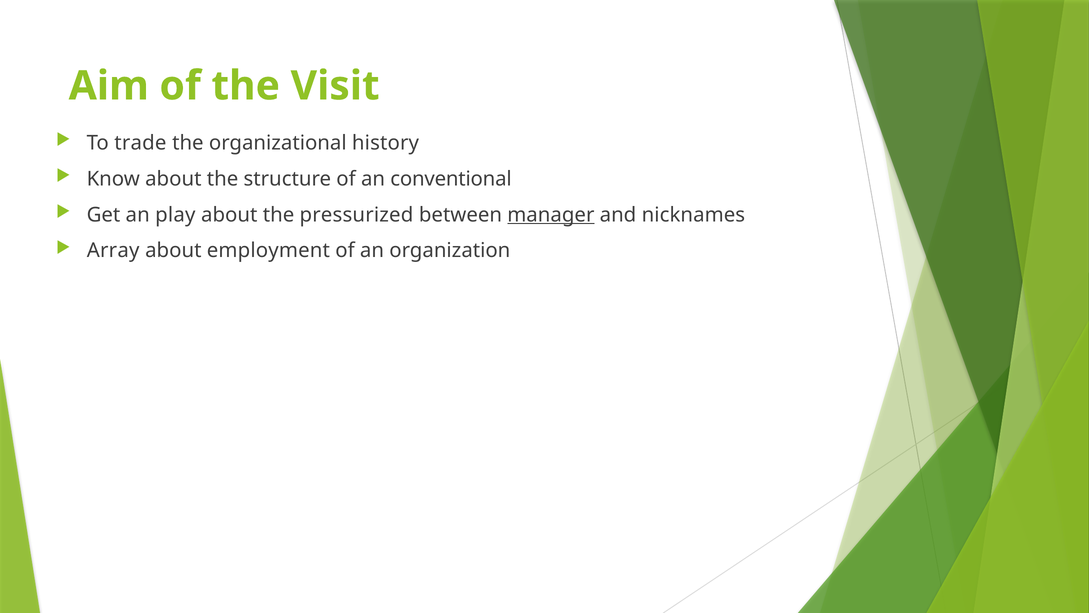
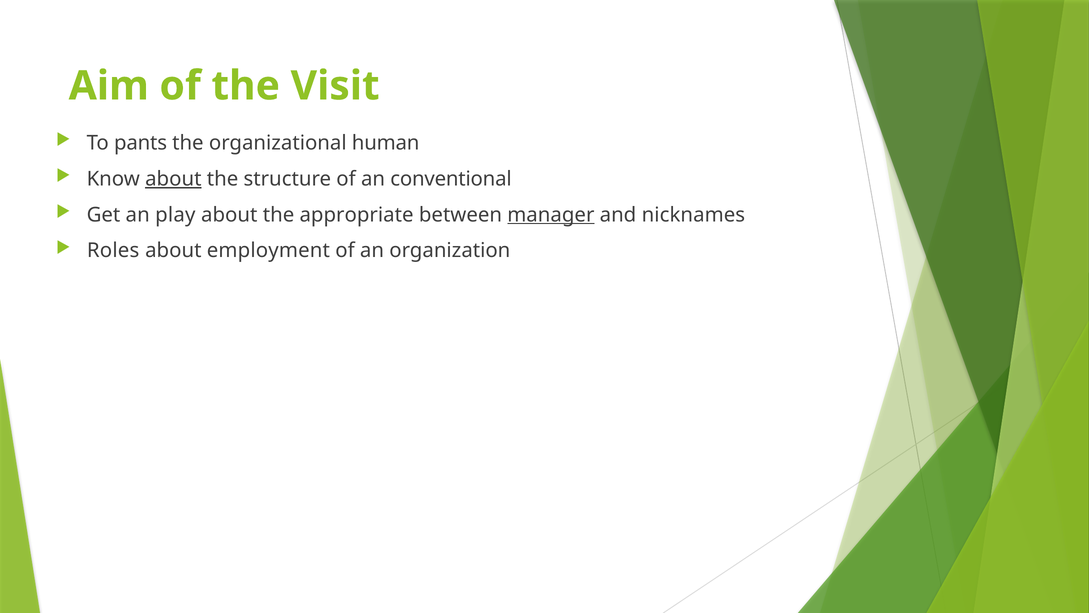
trade: trade -> pants (141, 143)
history: history -> human (386, 143)
about underline: none -> present (173, 179)
pressurized: pressurized -> appropriate (357, 215)
Array: Array -> Roles (113, 250)
